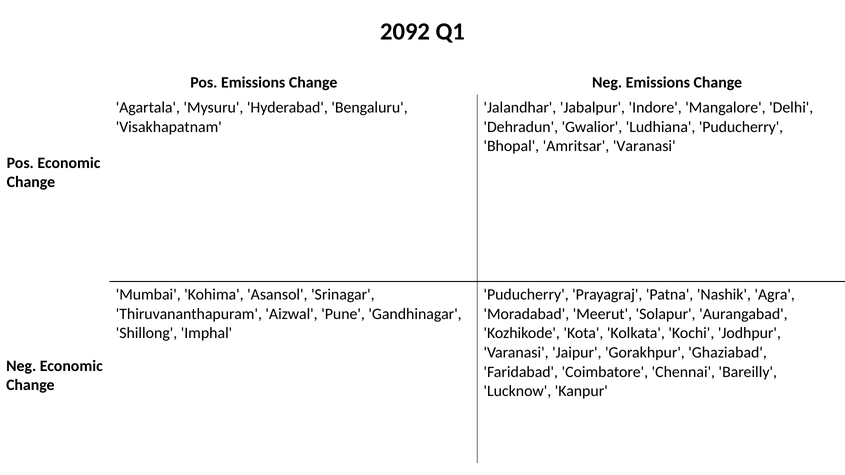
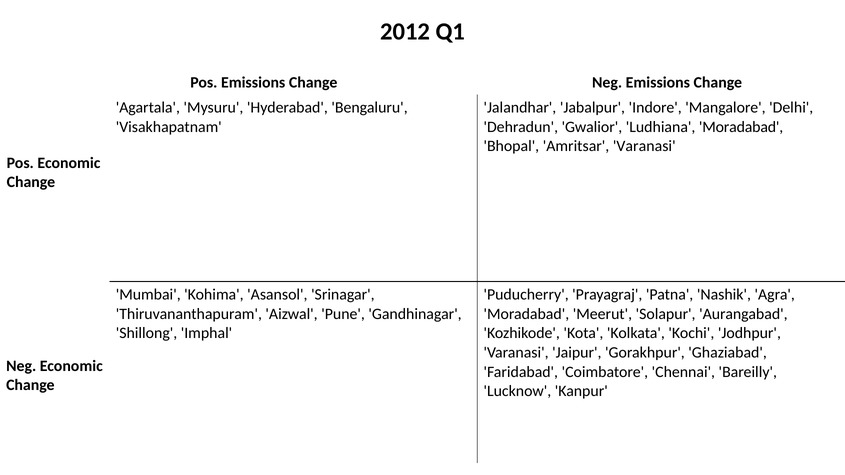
2092: 2092 -> 2012 (405, 31)
Ludhiana Puducherry: Puducherry -> Moradabad (741, 127)
